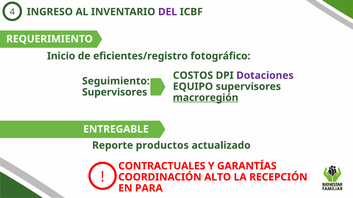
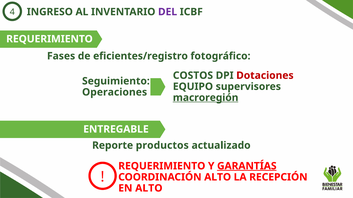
Inicio: Inicio -> Fases (61, 56)
Dotaciones colour: purple -> red (265, 76)
Supervisores: Supervisores -> Operaciones (115, 92)
CONTRACTUALES: CONTRACTUALES -> REQUERIMIENTO (162, 166)
GARANTÍAS underline: none -> present (247, 166)
EN PARA: PARA -> ALTO (149, 189)
